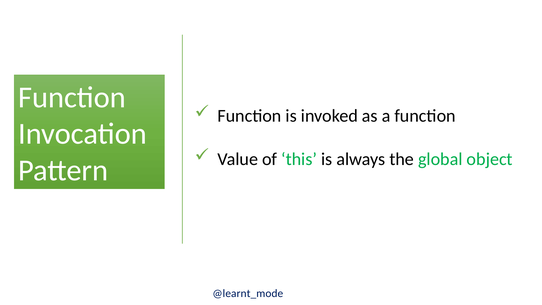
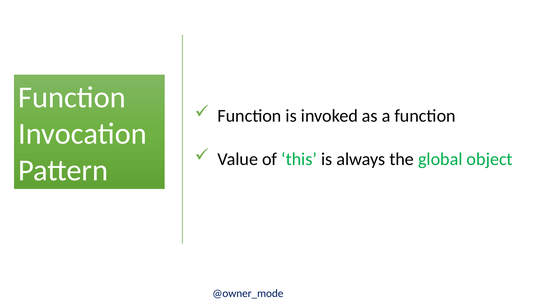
@learnt_mode: @learnt_mode -> @owner_mode (248, 293)
